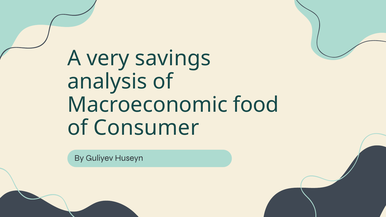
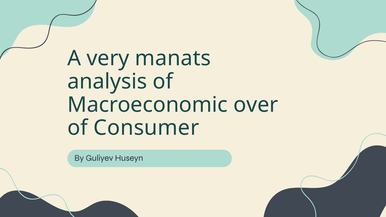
savings: savings -> manats (173, 58)
food: food -> over (256, 105)
